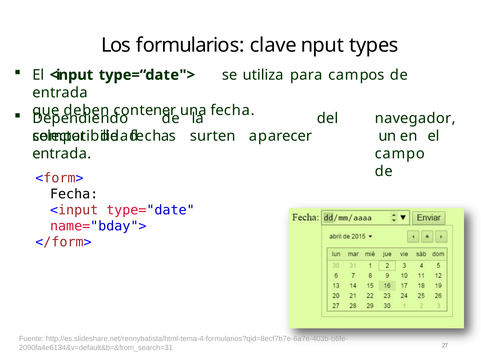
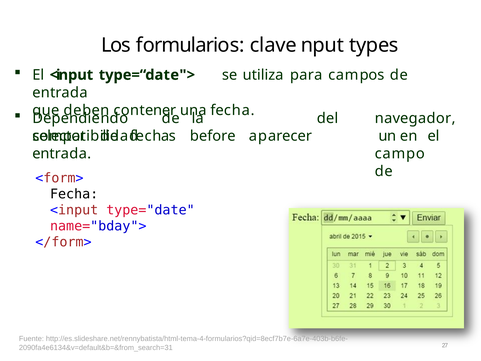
surten: surten -> before (213, 136)
